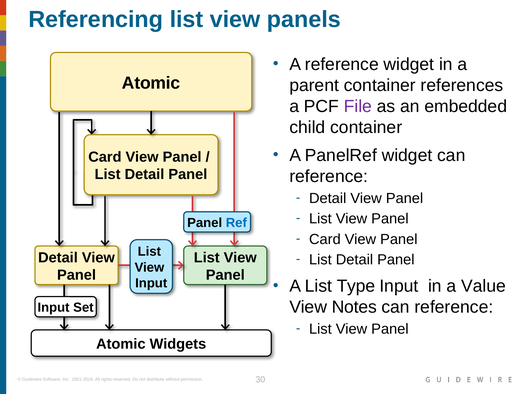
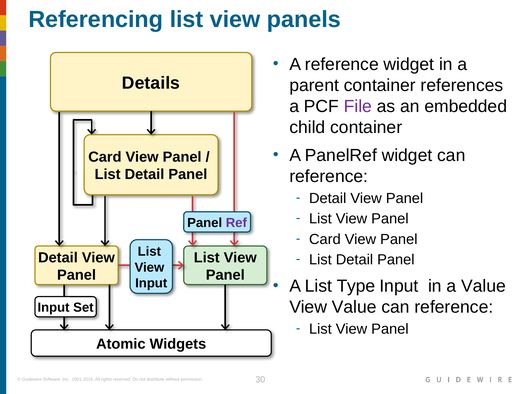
Atomic: Atomic -> Details (151, 83)
Ref colour: blue -> purple (236, 223)
View Notes: Notes -> Value (354, 307)
